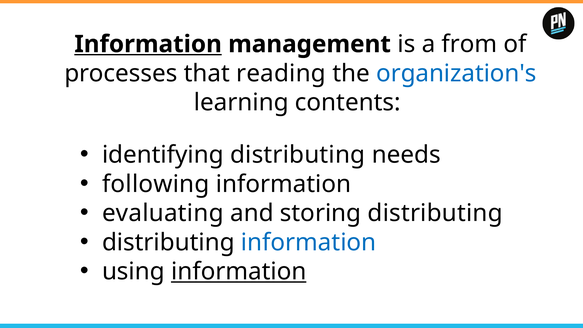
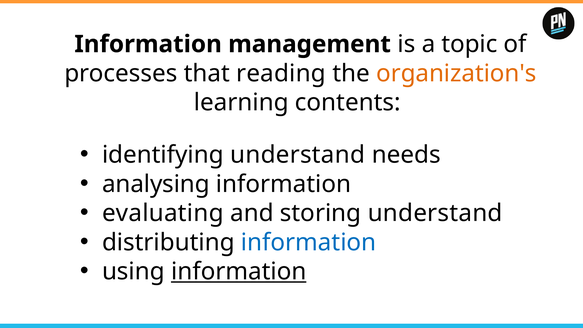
Information underline: present -> none (148, 44)
from: from -> topic (470, 44)
organization's colour: blue -> orange (456, 73)
identifying distributing: distributing -> understand (298, 155)
following: following -> analysing (156, 184)
storing distributing: distributing -> understand (435, 213)
